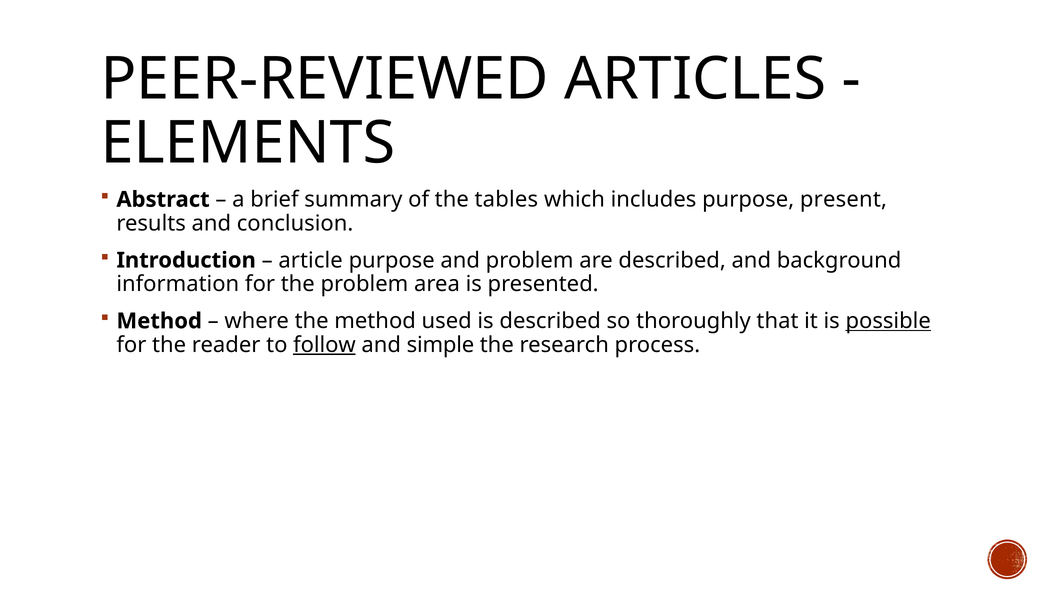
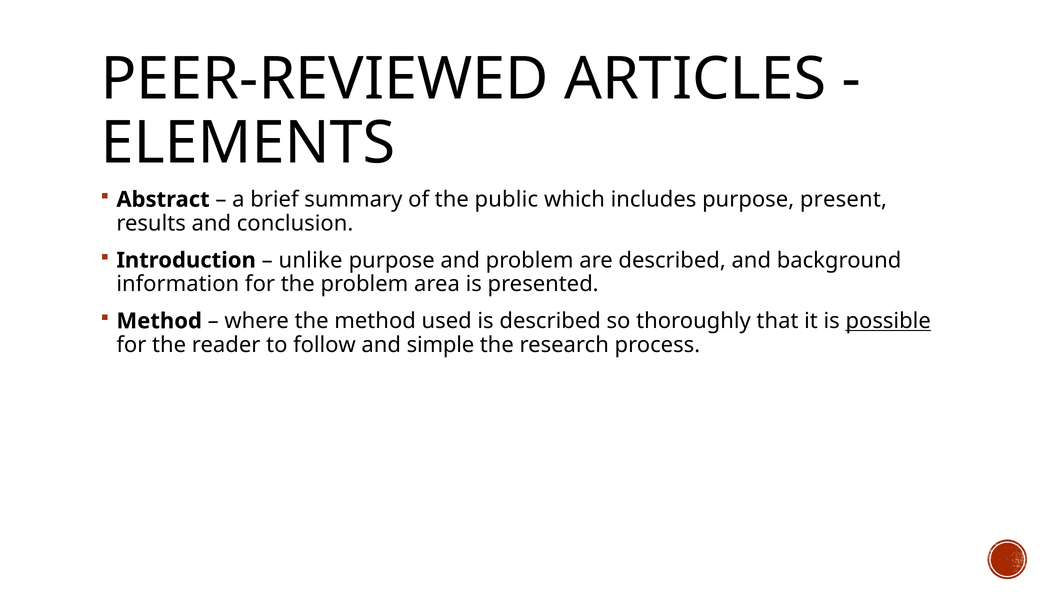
tables: tables -> public (506, 199)
article: article -> unlike (311, 260)
follow underline: present -> none (324, 345)
